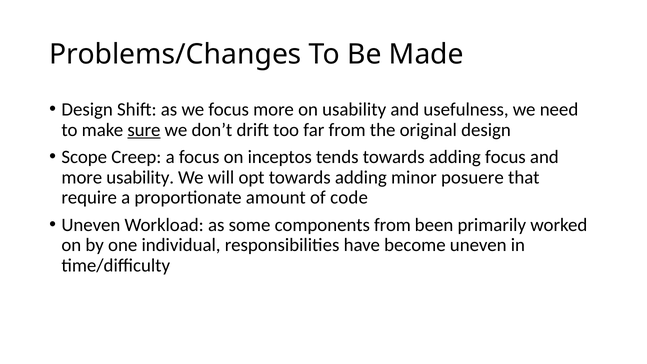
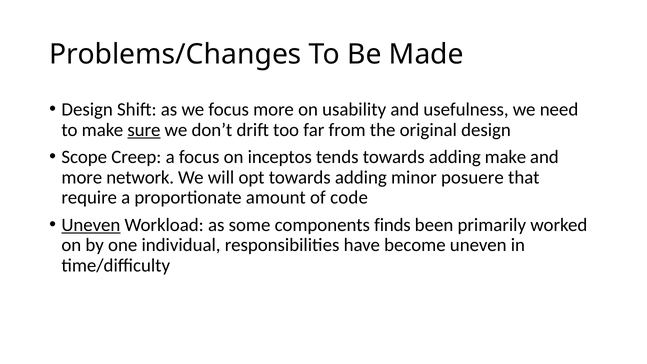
adding focus: focus -> make (505, 157)
more usability: usability -> network (140, 177)
Uneven underline: none -> present (91, 225)
components from: from -> finds (392, 225)
